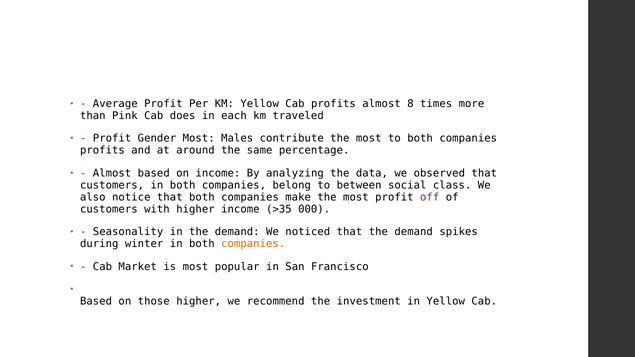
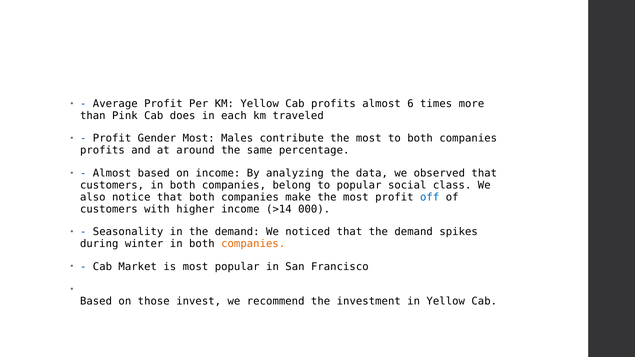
8: 8 -> 6 (410, 104)
to between: between -> popular (359, 185)
off colour: purple -> blue (430, 197)
>35: >35 -> >14 (279, 209)
those higher: higher -> invest (199, 301)
